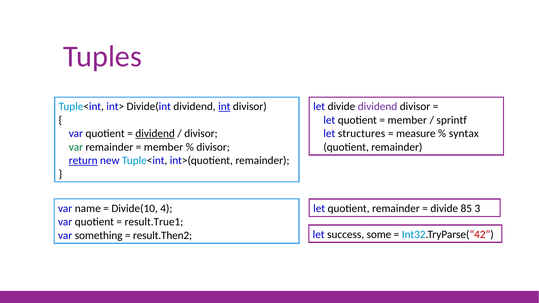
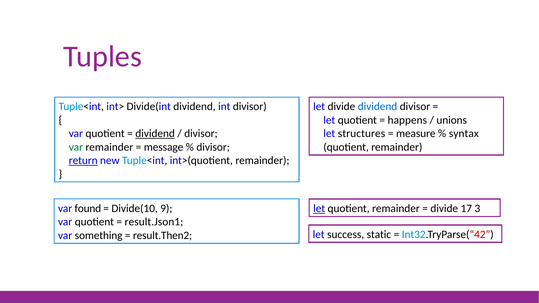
int underline: present -> none (224, 107)
dividend colour: purple -> blue (378, 107)
member: member -> happens (407, 120)
sprintf: sprintf -> unions (452, 120)
member: member -> message (164, 147)
name: name -> found (88, 209)
4: 4 -> 9 (166, 209)
let underline: none -> present (319, 209)
85: 85 -> 17 (466, 209)
result.True1: result.True1 -> result.Json1 (154, 222)
some: some -> static (379, 235)
